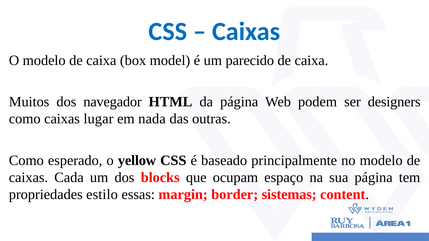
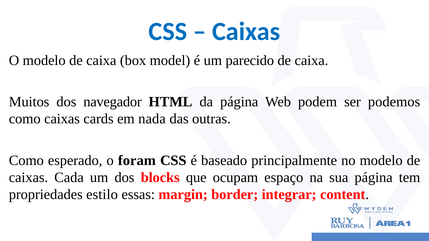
designers: designers -> podemos (394, 102)
lugar: lugar -> cards (99, 119)
yellow: yellow -> foram (137, 161)
sistemas: sistemas -> integrar (289, 195)
